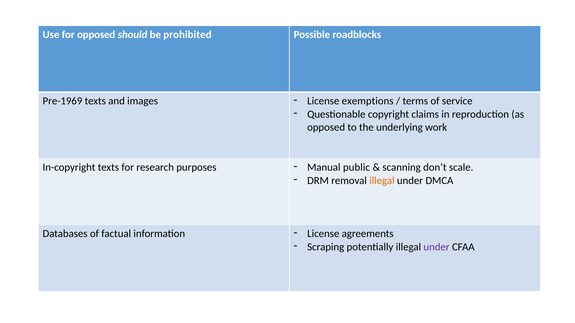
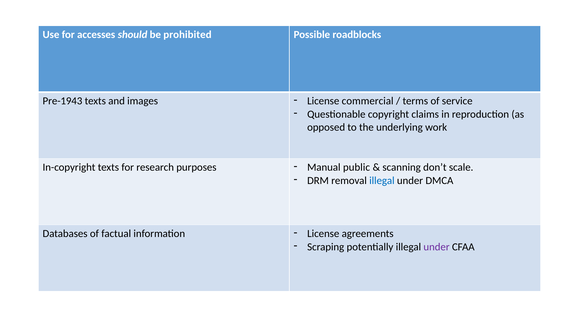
for opposed: opposed -> accesses (96, 35)
Pre-1969: Pre-1969 -> Pre-1943 (62, 101)
exemptions: exemptions -> commercial (368, 101)
illegal colour: orange -> blue (382, 181)
